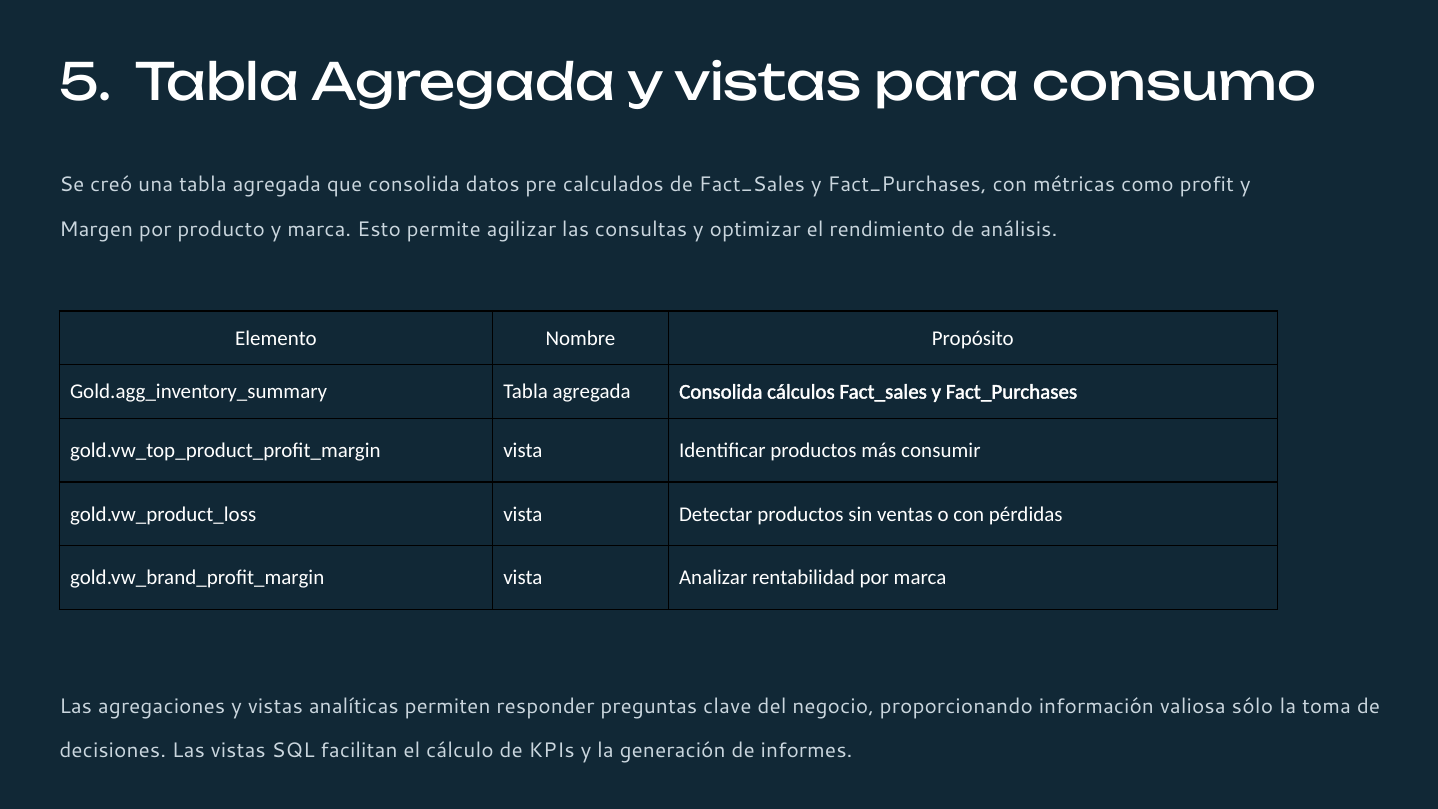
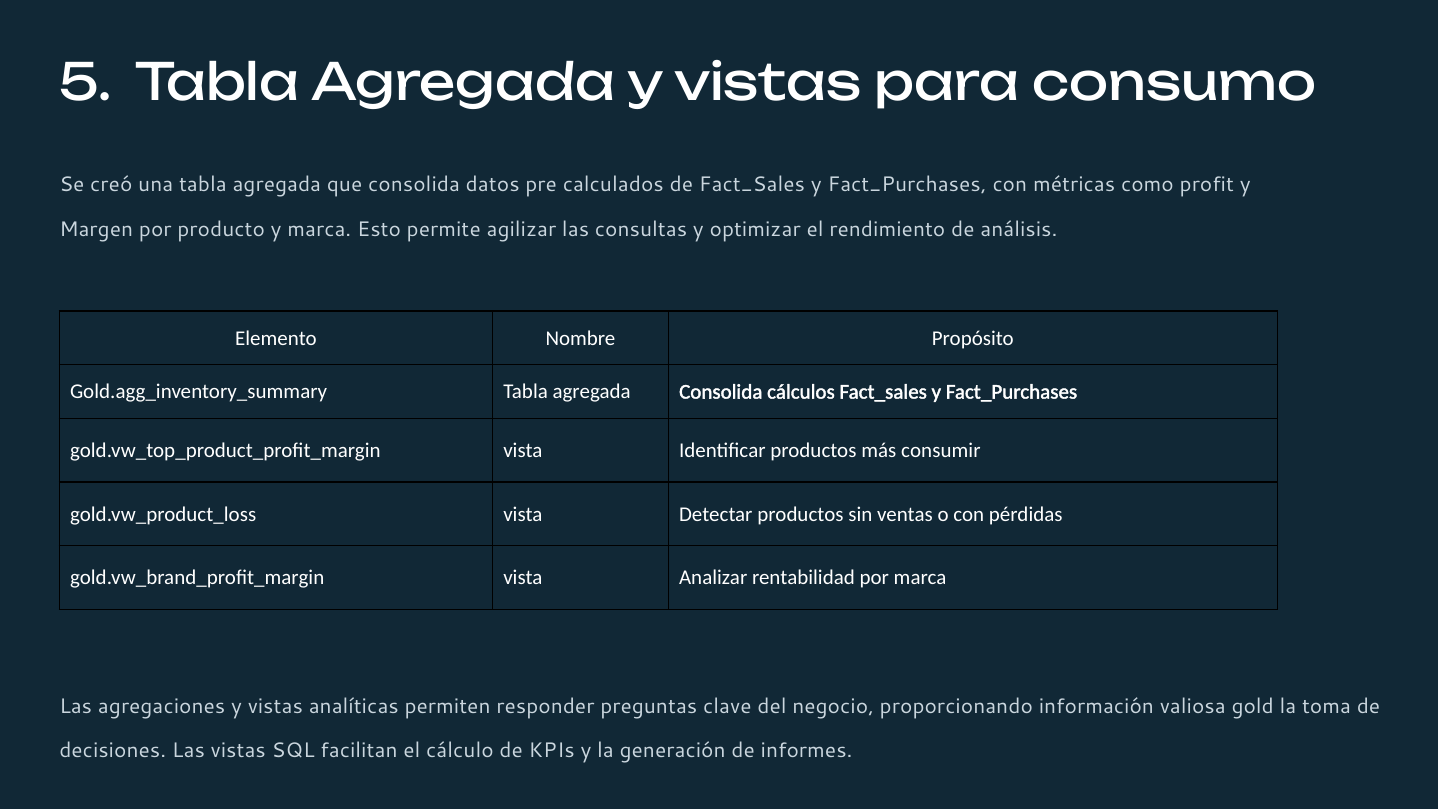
sólo: sólo -> gold (1253, 706)
